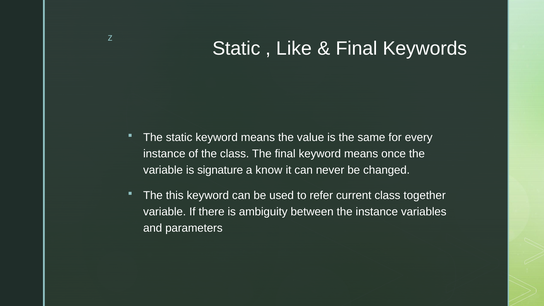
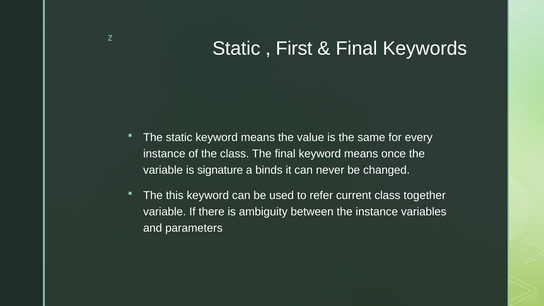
Like: Like -> First (294, 48)
know: know -> binds (269, 170)
